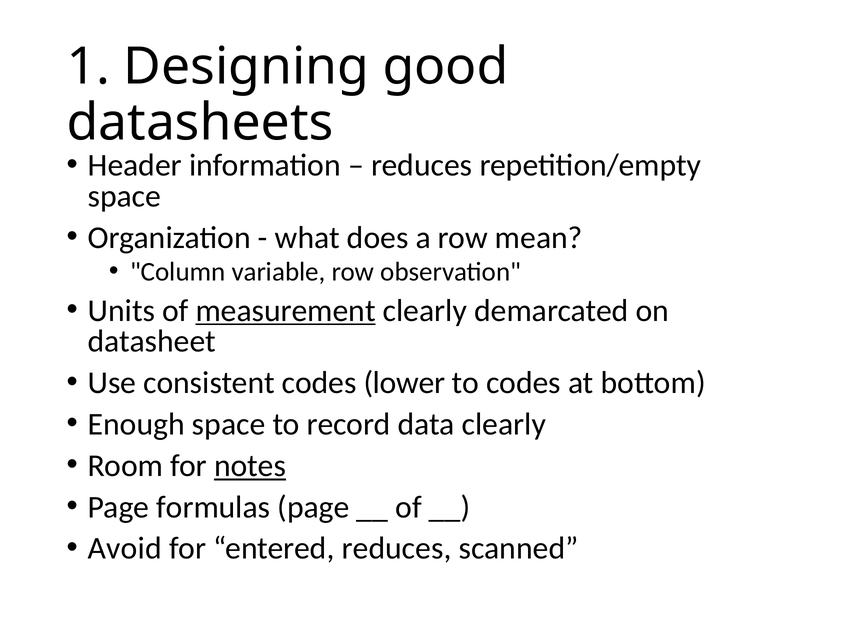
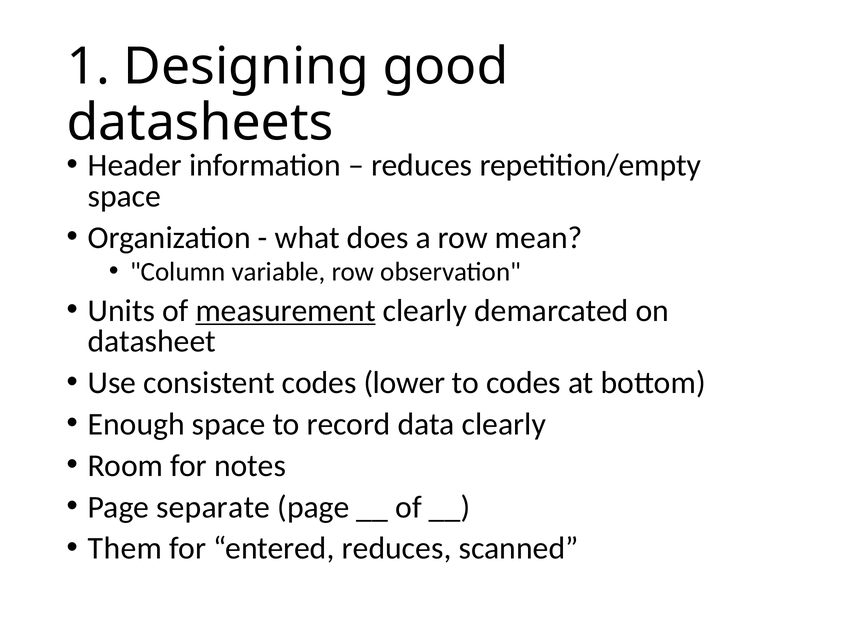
notes underline: present -> none (250, 466)
formulas: formulas -> separate (213, 507)
Avoid: Avoid -> Them (125, 549)
